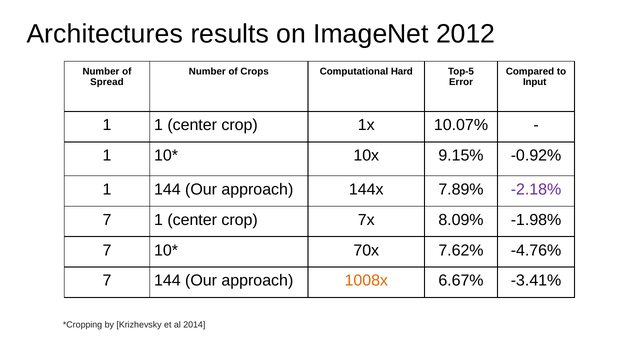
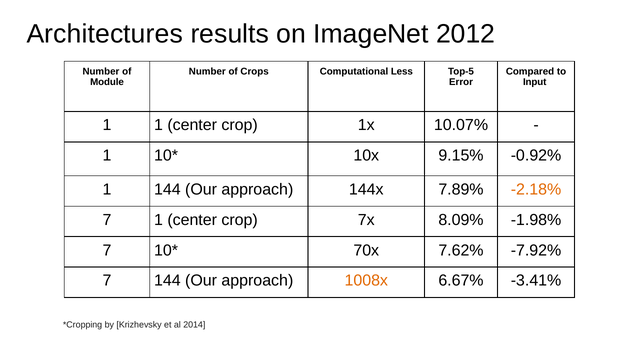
Hard: Hard -> Less (402, 71)
Spread: Spread -> Module (107, 82)
-2.18% colour: purple -> orange (536, 190)
-4.76%: -4.76% -> -7.92% (536, 251)
